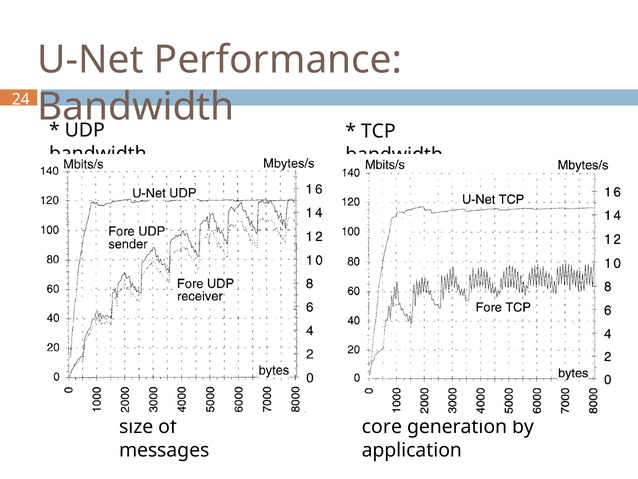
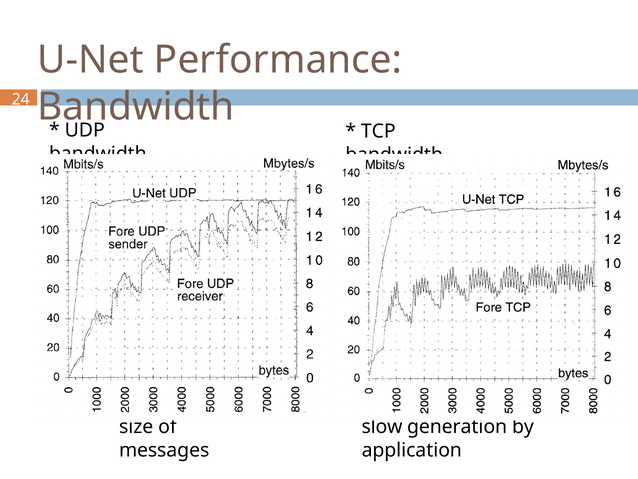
core: core -> slow (382, 426)
